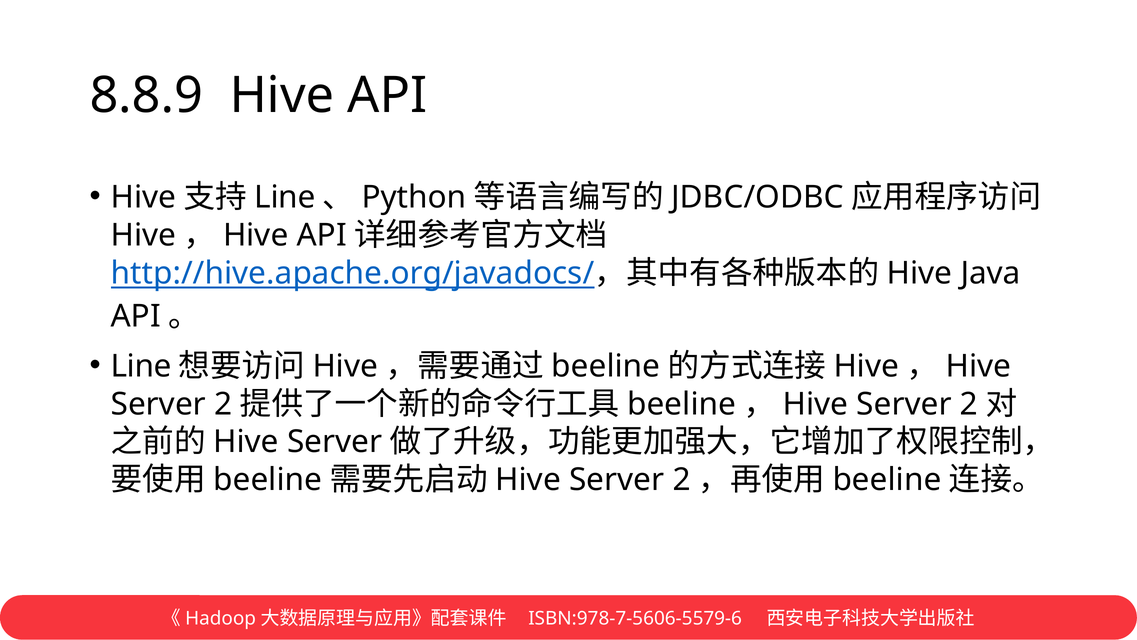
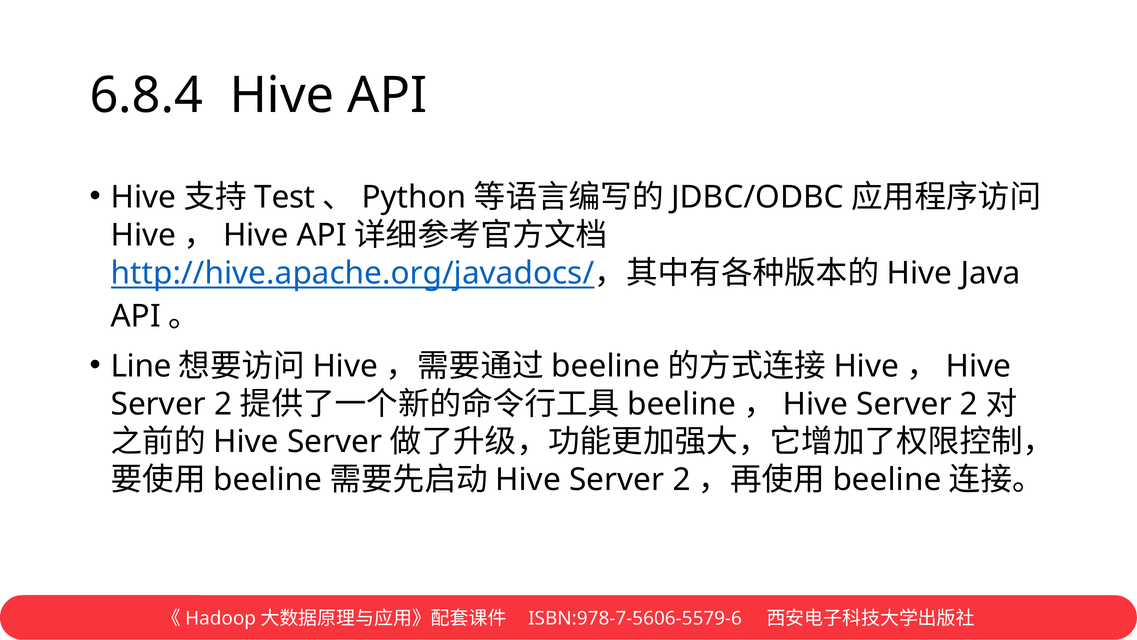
8.8.9: 8.8.9 -> 6.8.4 (146, 96)
Line: Line -> Test (285, 197)
